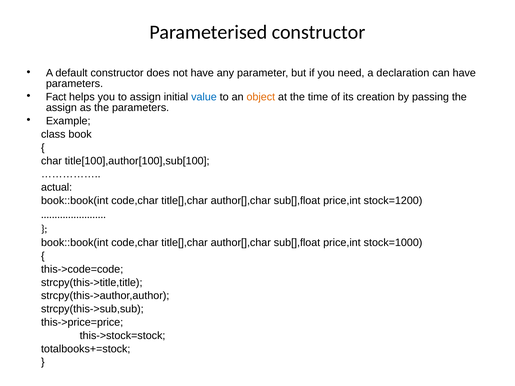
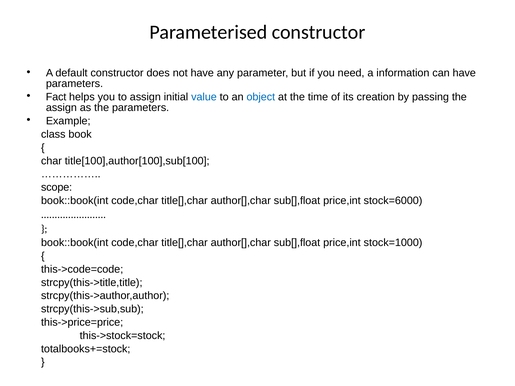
declaration: declaration -> information (403, 73)
object colour: orange -> blue (261, 97)
actual: actual -> scope (57, 188)
stock=1200: stock=1200 -> stock=6000 (393, 201)
